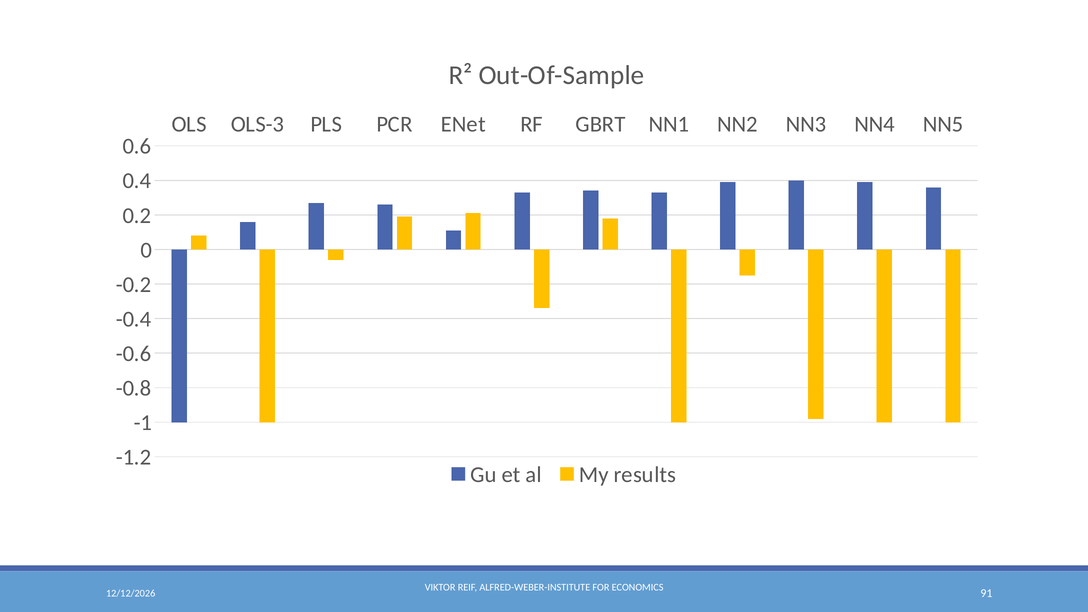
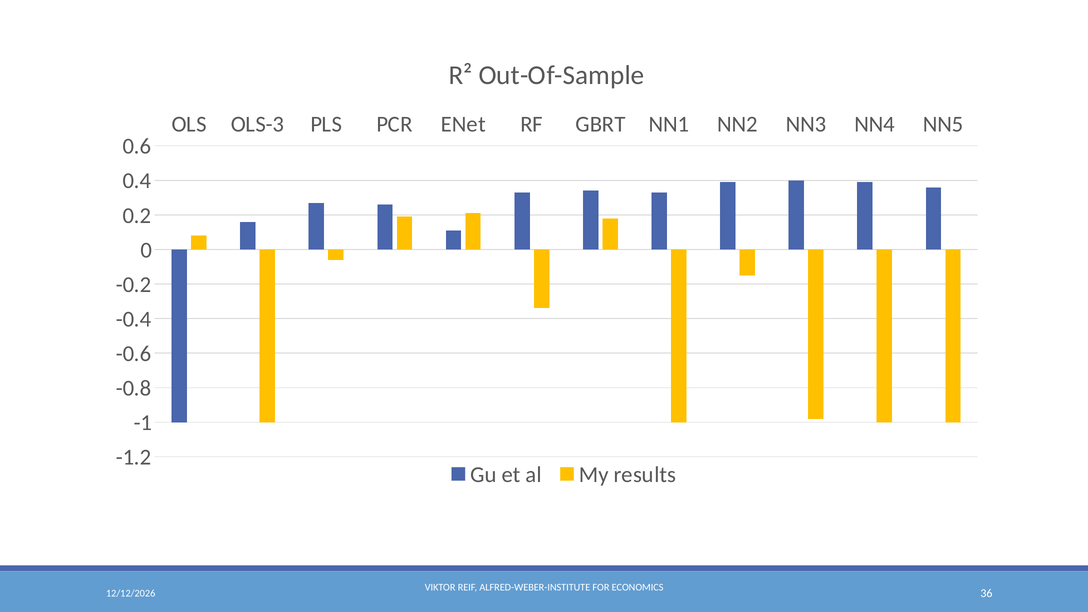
91: 91 -> 36 (986, 593)
